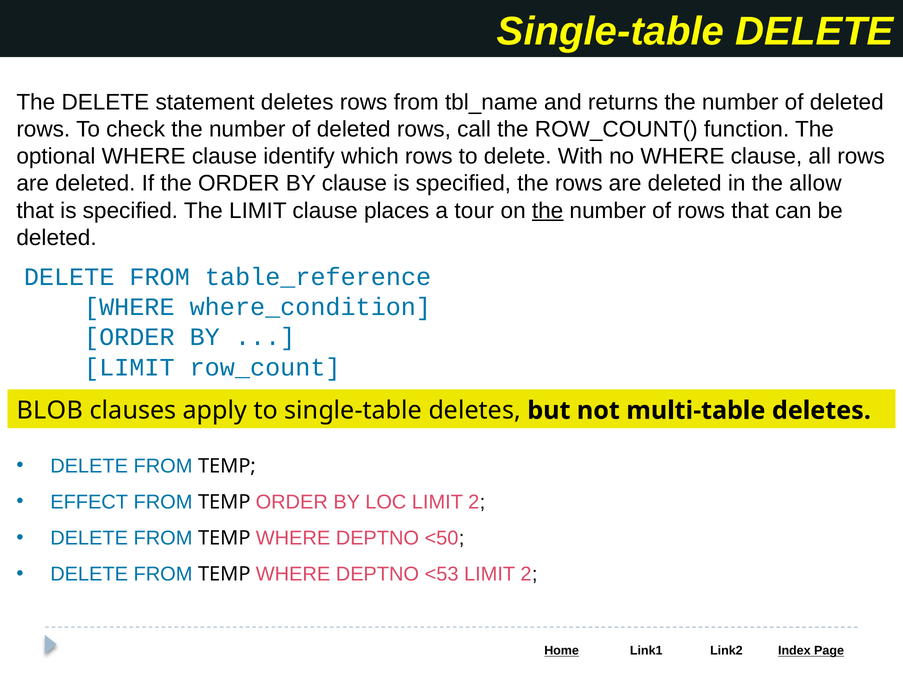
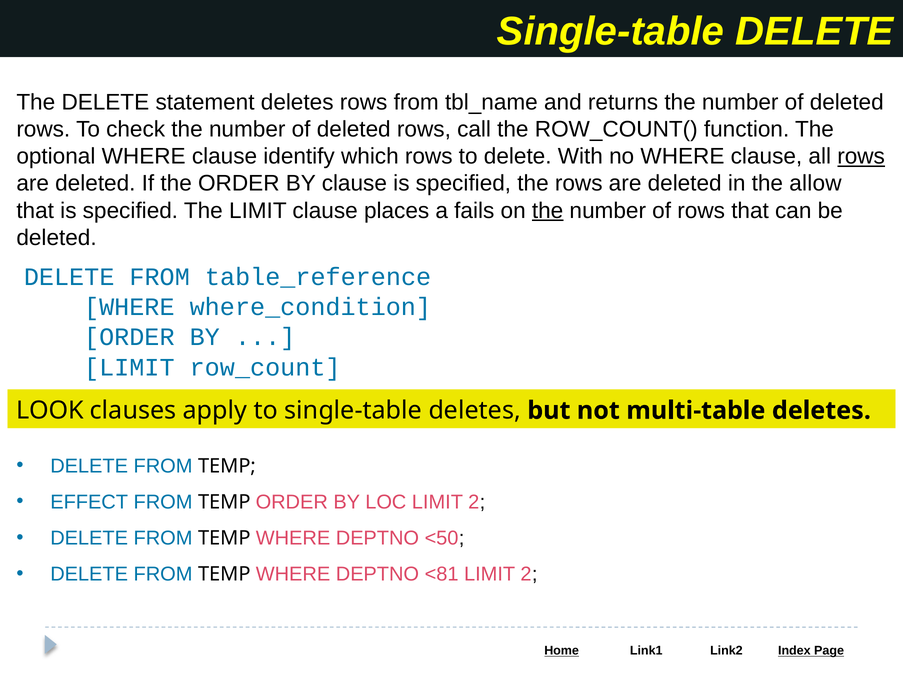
rows underline: none -> present (861, 156)
tour: tour -> fails (474, 211)
BLOB: BLOB -> LOOK (50, 411)
<53: <53 -> <81 (442, 574)
